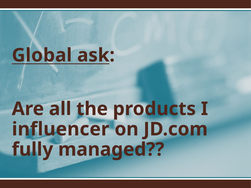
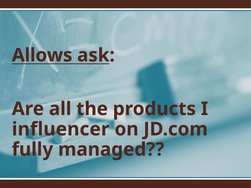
Global: Global -> Allows (42, 55)
